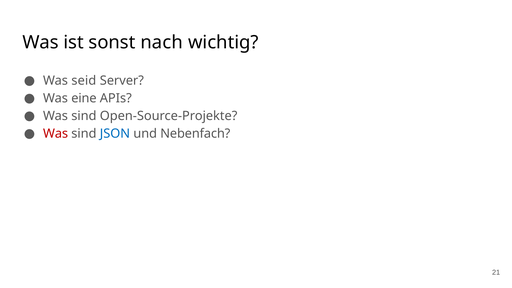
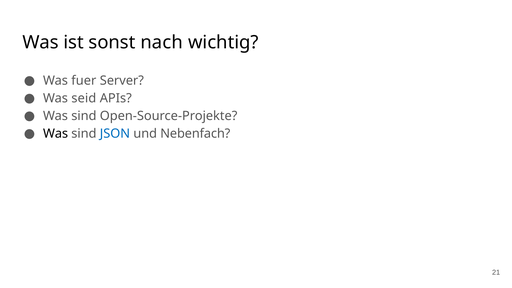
seid: seid -> fuer (84, 81)
eine: eine -> seid (84, 98)
Was colour: red -> black (56, 133)
